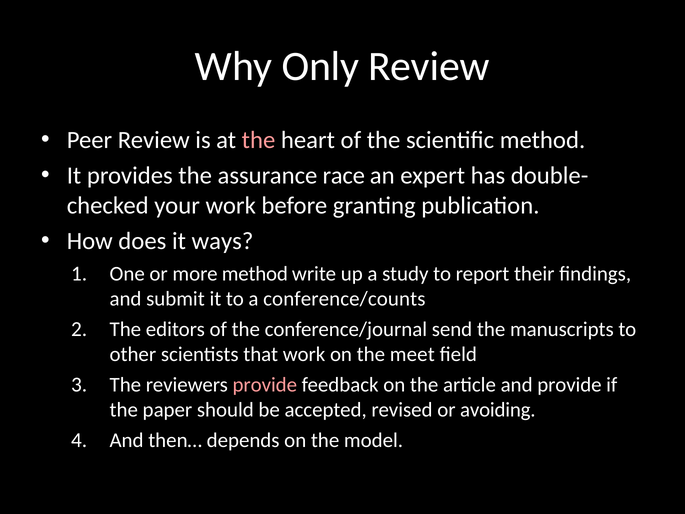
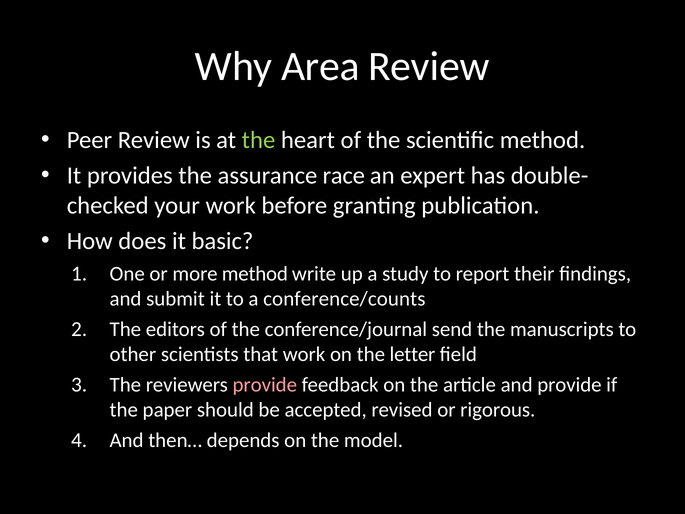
Only: Only -> Area (320, 66)
the colour: pink -> light green (259, 140)
ways: ways -> basic (222, 241)
meet: meet -> letter (412, 354)
avoiding: avoiding -> rigorous (498, 410)
